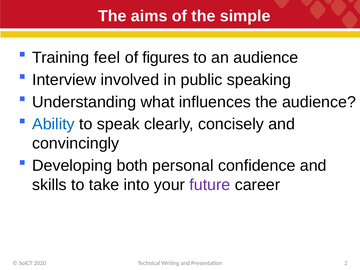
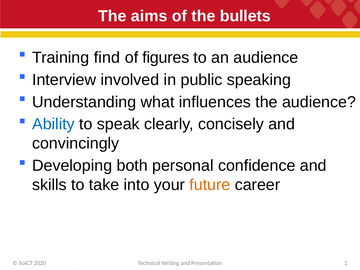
simple: simple -> bullets (245, 16)
feel: feel -> find (107, 58)
future colour: purple -> orange (210, 185)
